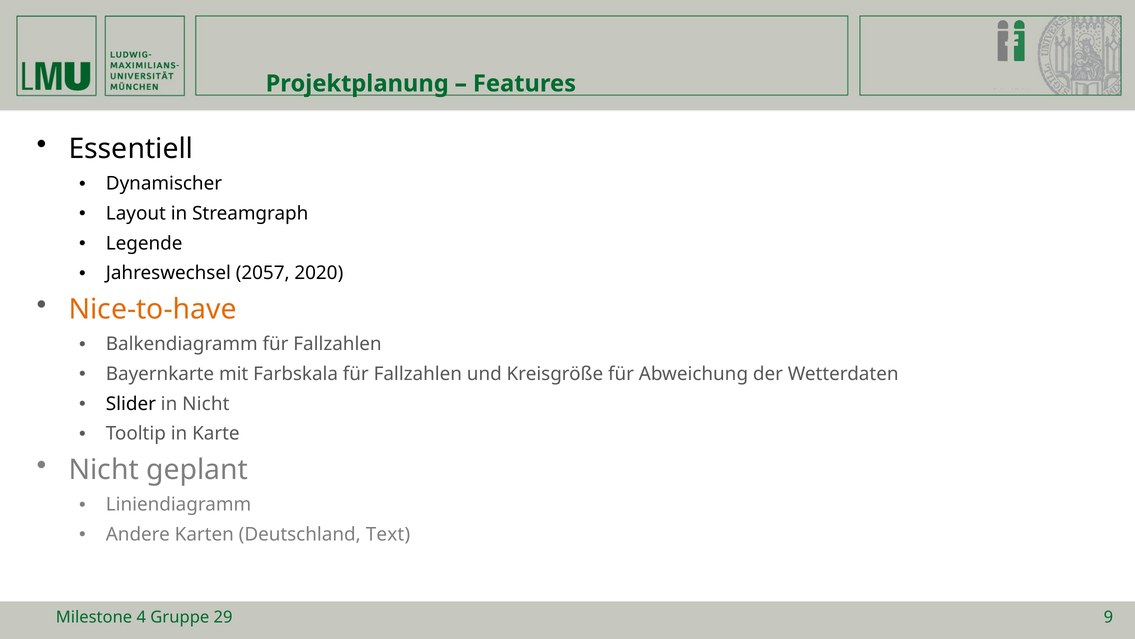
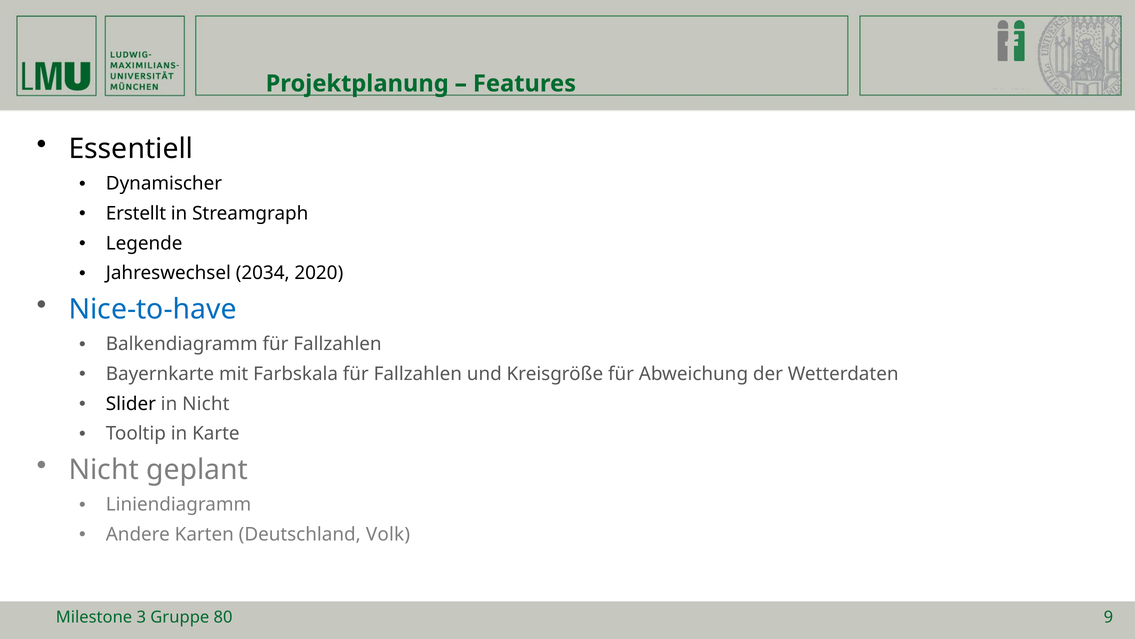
Layout: Layout -> Erstellt (136, 213)
2057: 2057 -> 2034 (263, 273)
Nice-to-have colour: orange -> blue (153, 309)
Text: Text -> Volk (388, 534)
4: 4 -> 3 (141, 617)
29: 29 -> 80 (223, 617)
